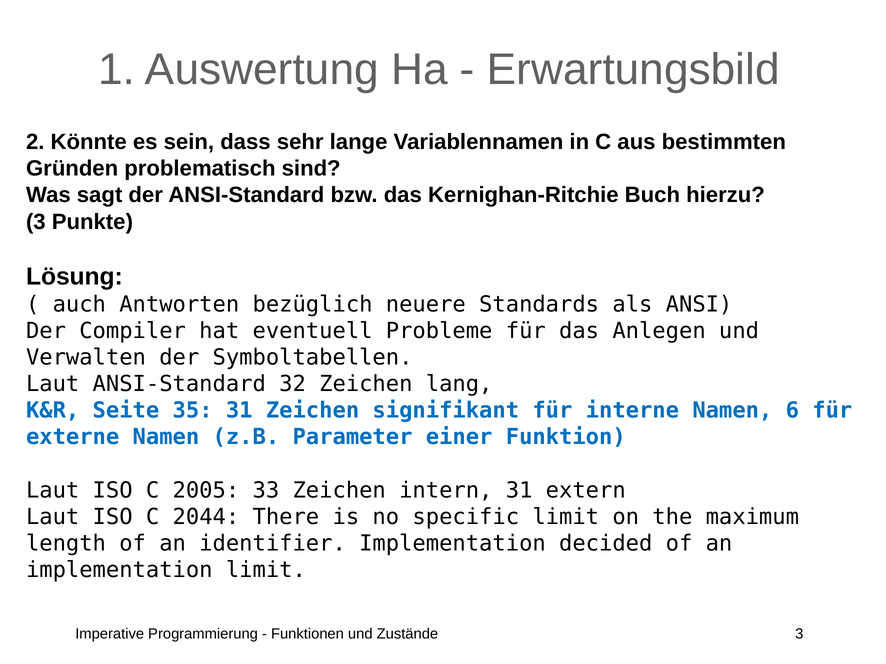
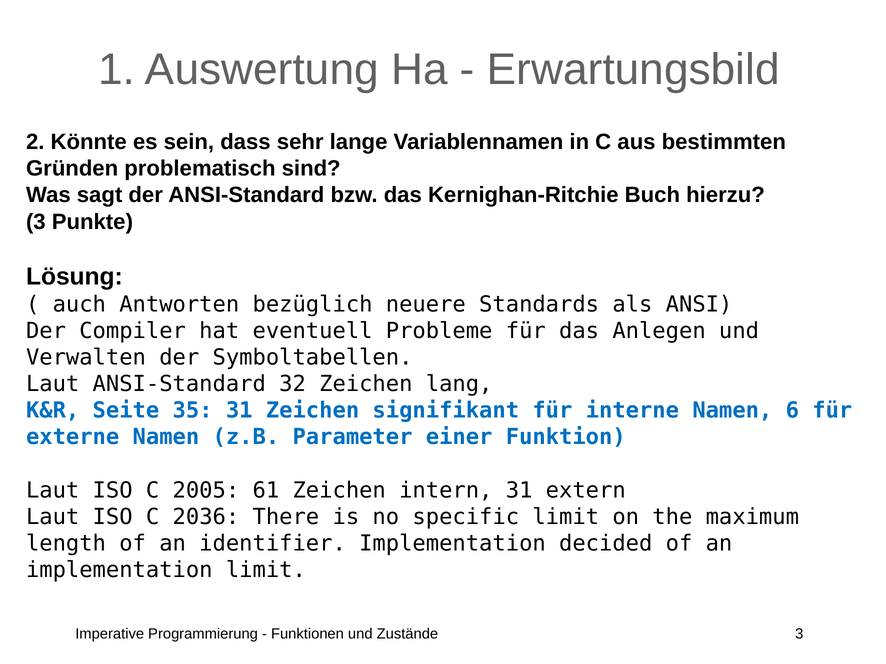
33: 33 -> 61 (266, 491)
2044: 2044 -> 2036 (206, 517)
